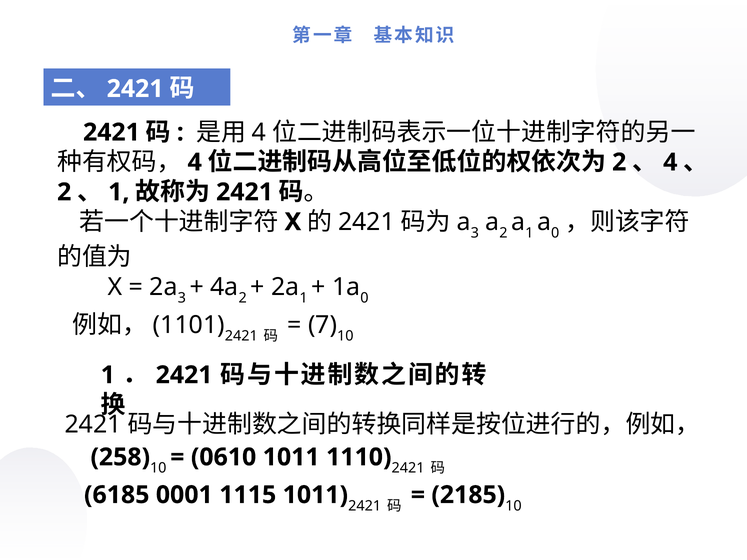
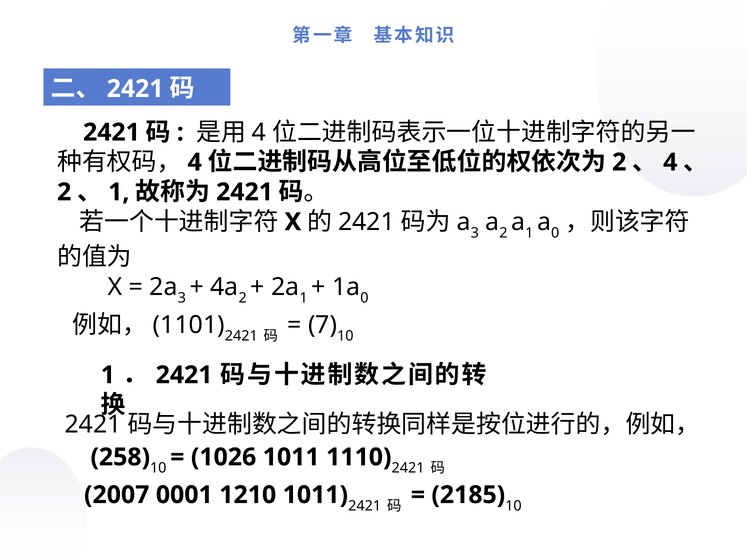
0610: 0610 -> 1026 (224, 457)
6185: 6185 -> 2007 (117, 495)
1115: 1115 -> 1210 (248, 495)
